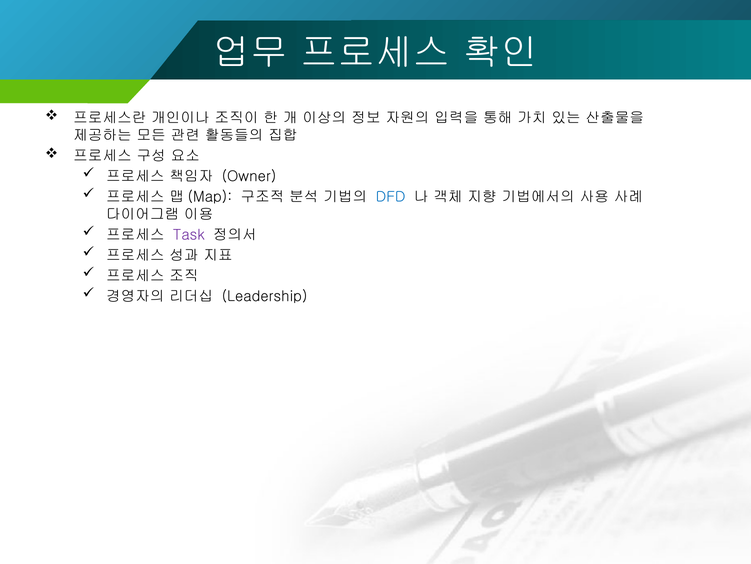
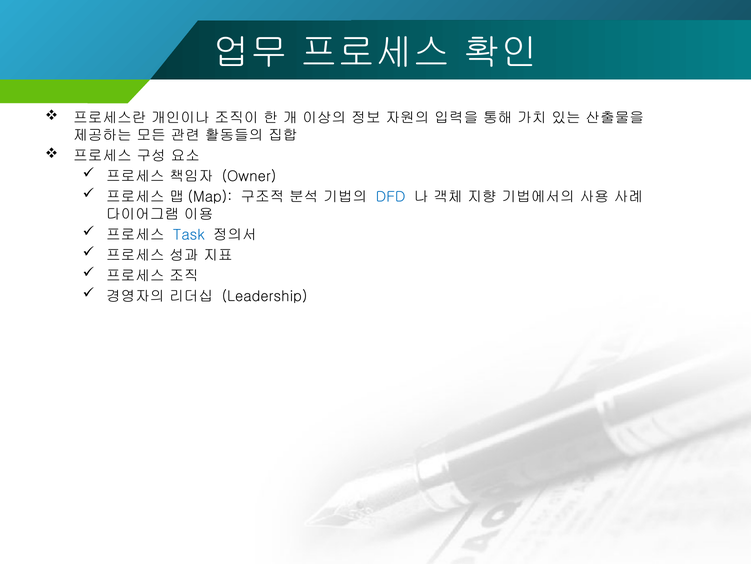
Task colour: purple -> blue (189, 235)
